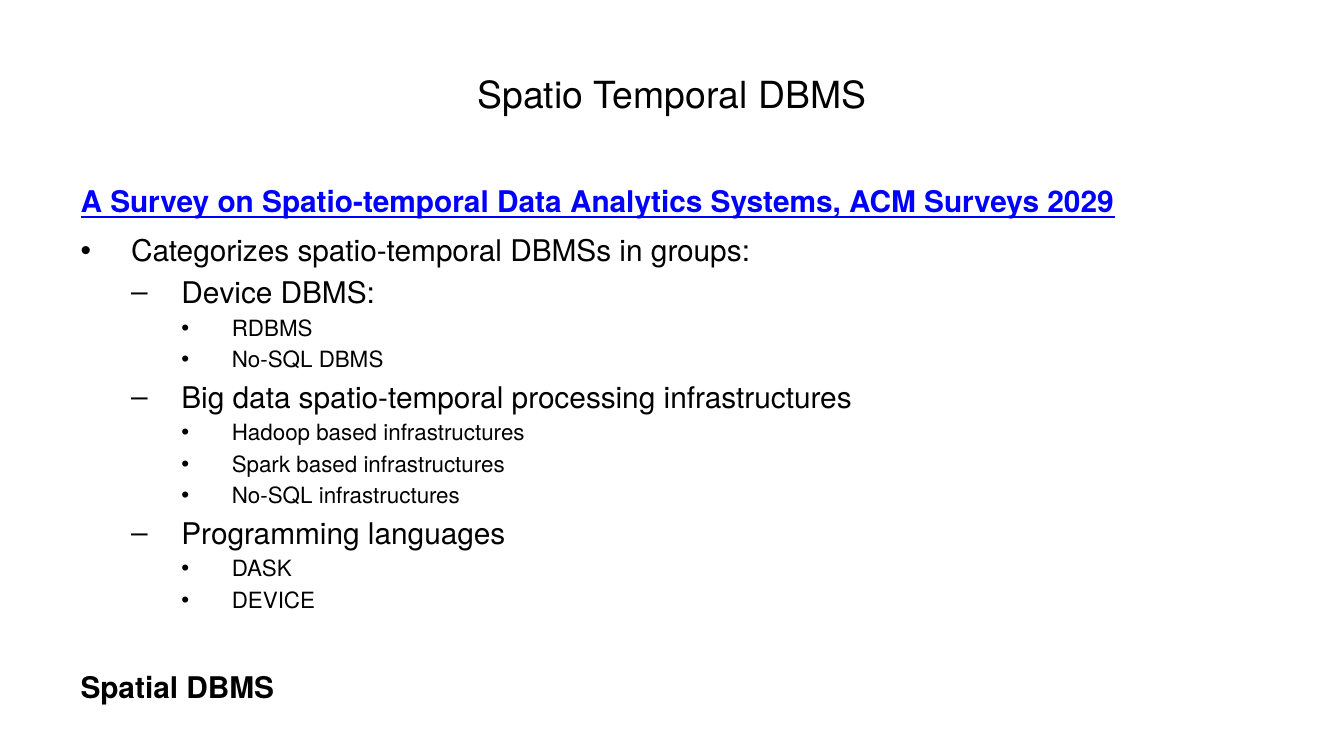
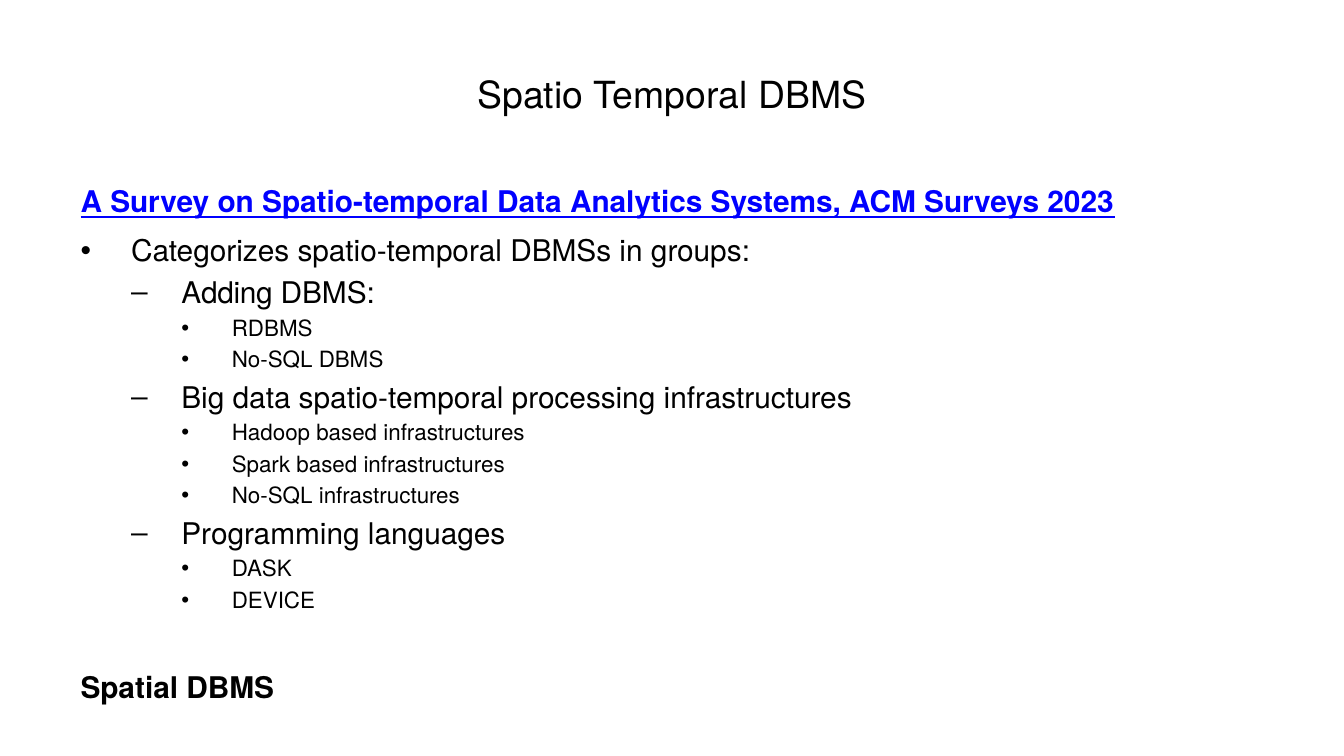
2029: 2029 -> 2023 (1081, 203)
Device: Device -> Adding (227, 294)
